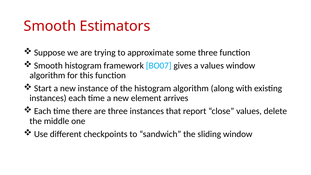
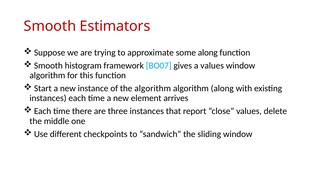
some three: three -> along (208, 53)
the histogram: histogram -> algorithm (153, 88)
